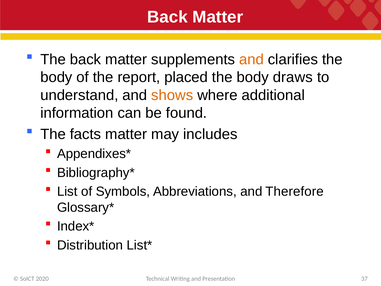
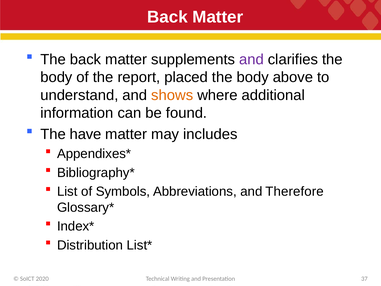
and colour: orange -> purple (251, 59)
draws: draws -> above (293, 77)
facts: facts -> have (86, 134)
